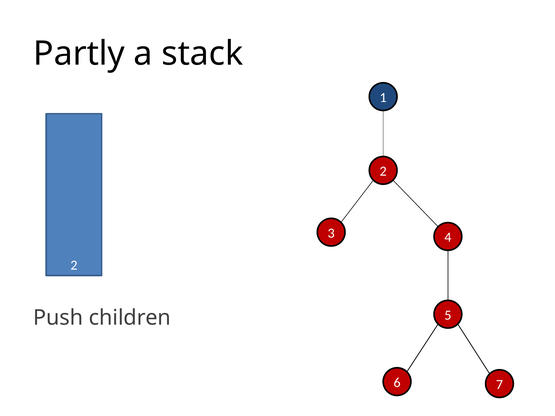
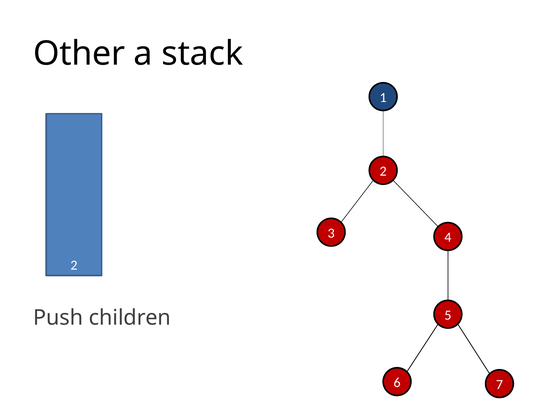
Partly: Partly -> Other (79, 54)
